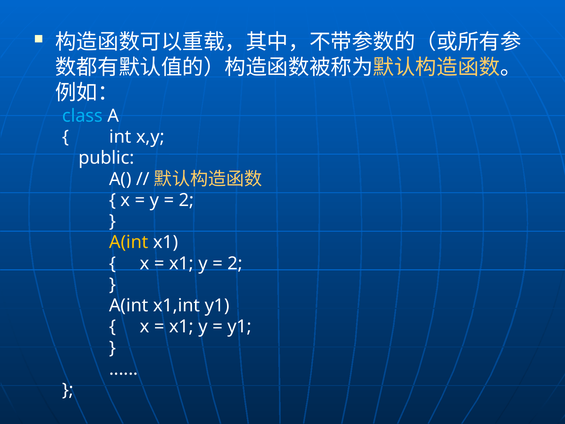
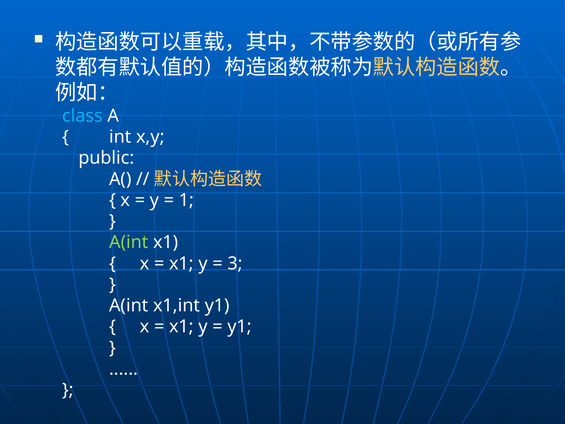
2: 2 -> 1 (186, 200)
A(int colour: yellow -> light green (129, 242)
2: 2 -> 3 (235, 263)
